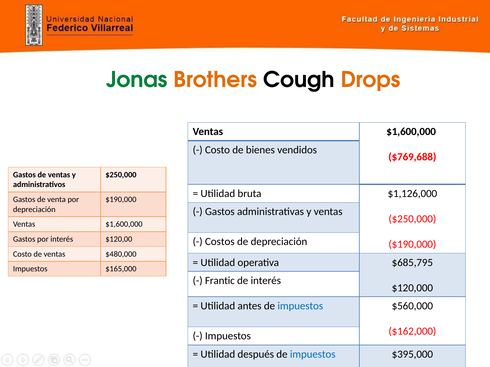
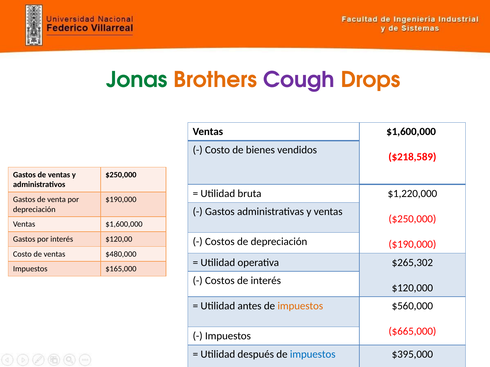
Cough colour: black -> purple (299, 80)
$769,688: $769,688 -> $218,589 (412, 157)
$1,126,000: $1,126,000 -> $1,220,000 (412, 194)
$685,795: $685,795 -> $265,302 (412, 263)
Frantic: Frantic -> Costos (220, 281)
impuestos colour: blue -> orange (300, 306)
$162,000: $162,000 -> $665,000 (412, 332)
